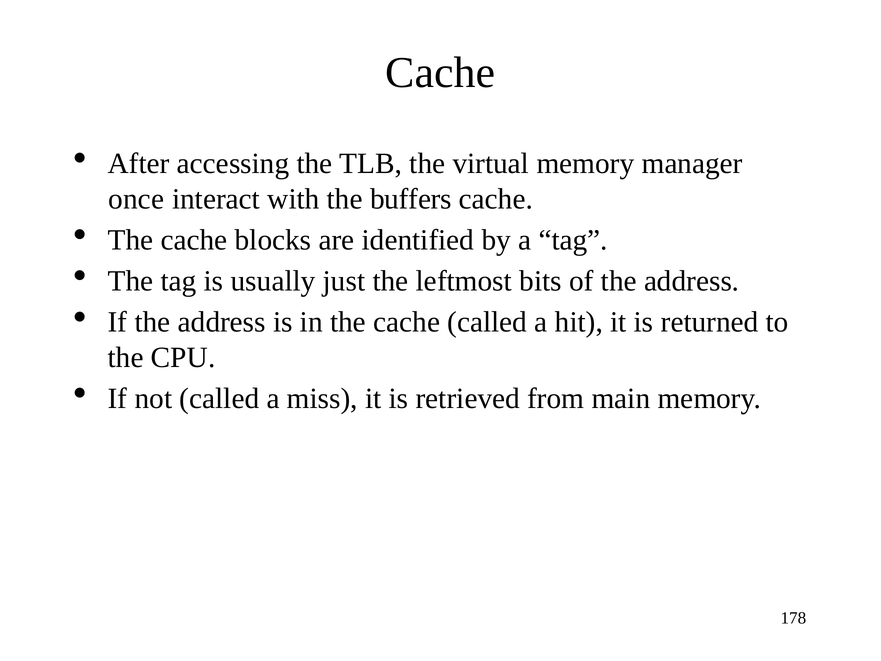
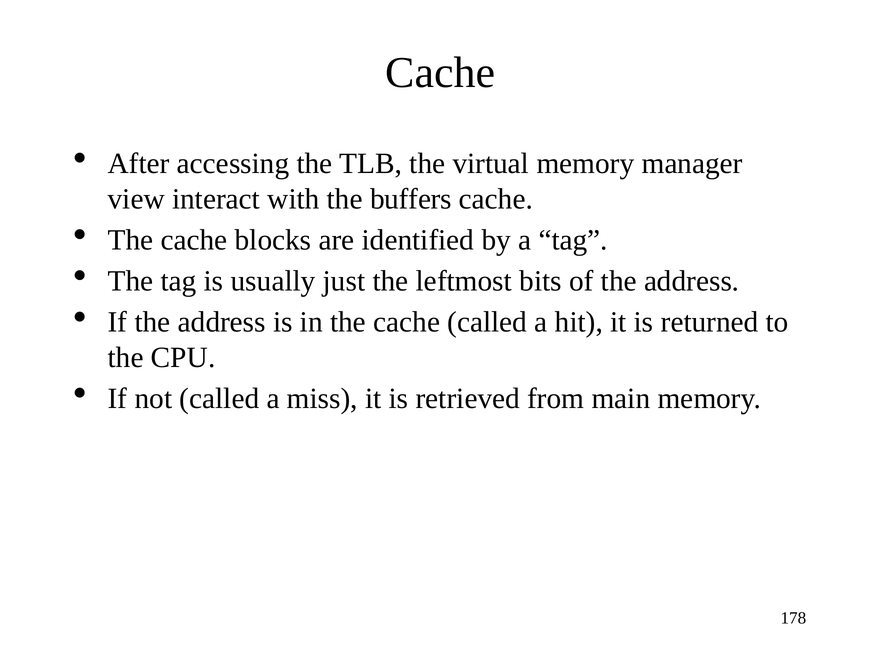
once: once -> view (136, 199)
